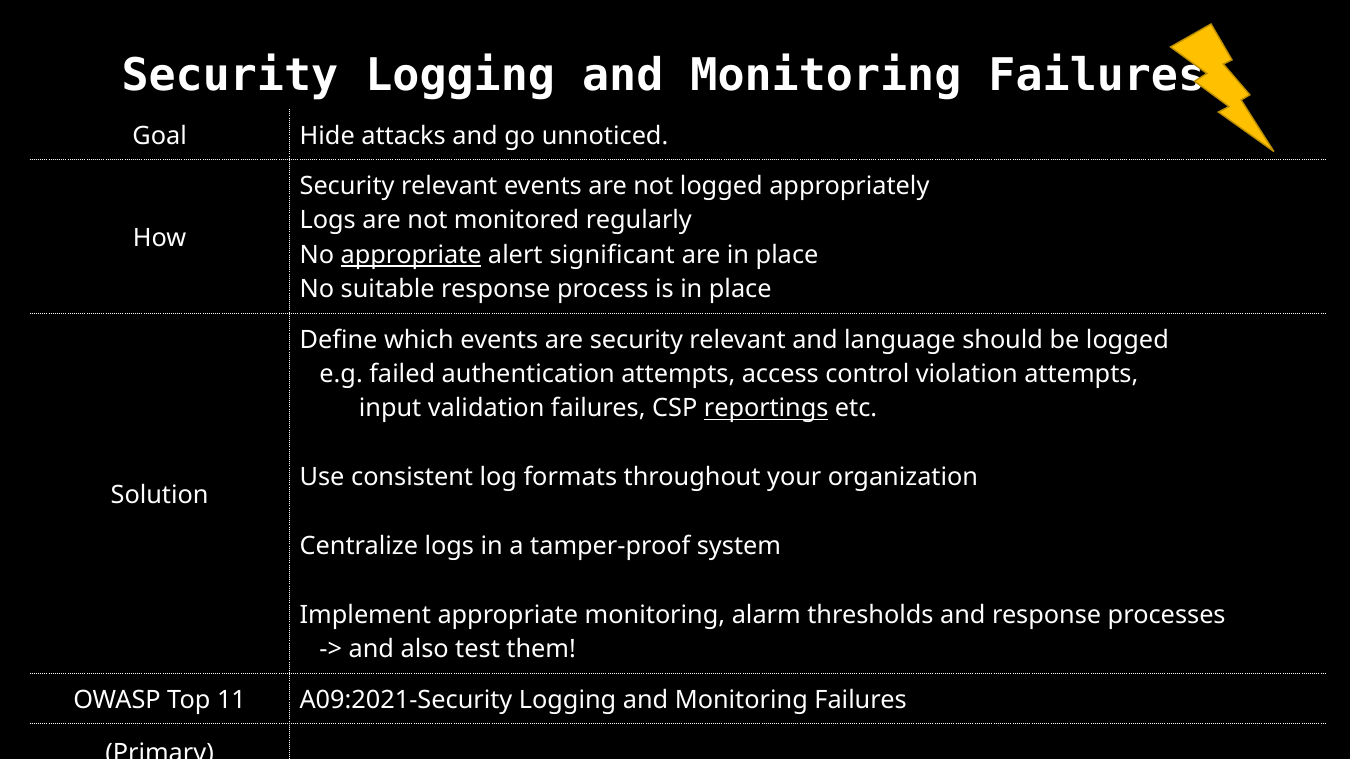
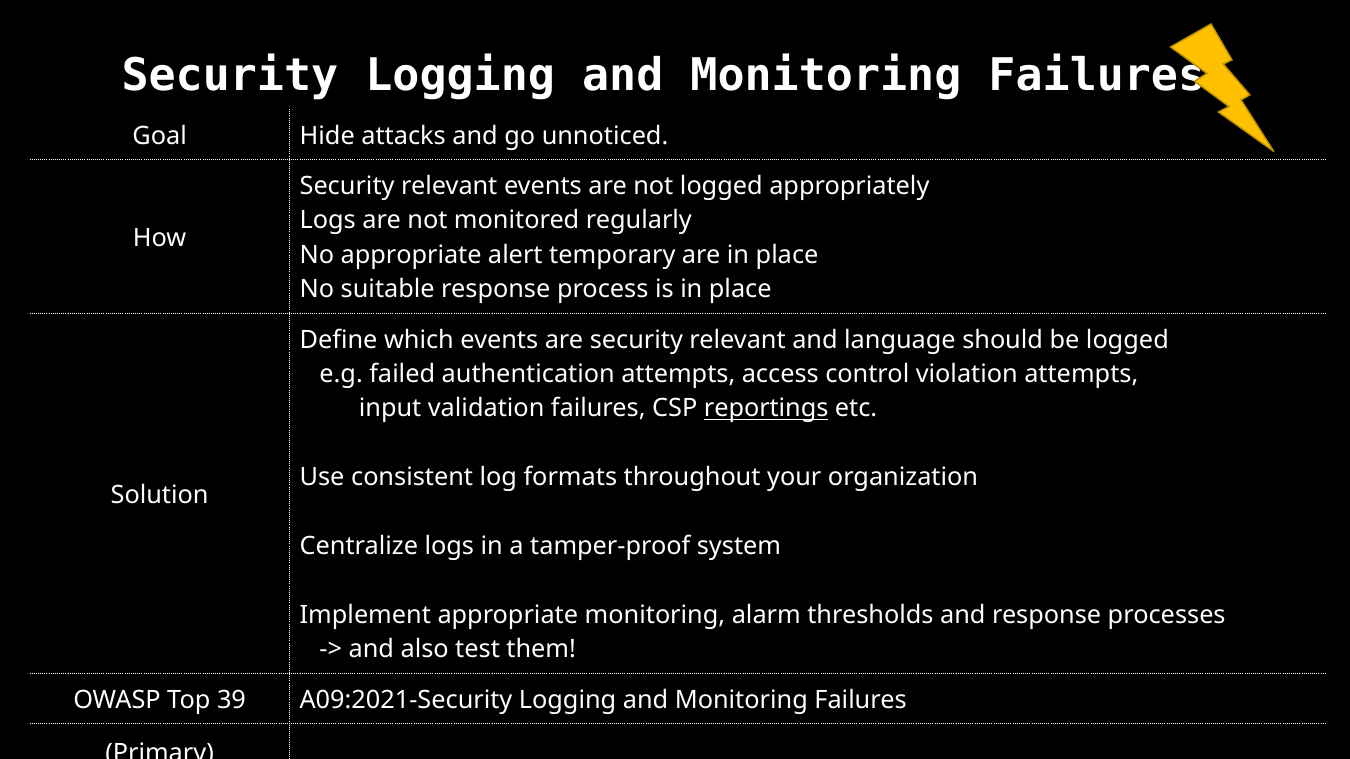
appropriate underline: present -> none (411, 255)
significant: significant -> temporary (612, 255)
11: 11 -> 39 (231, 700)
